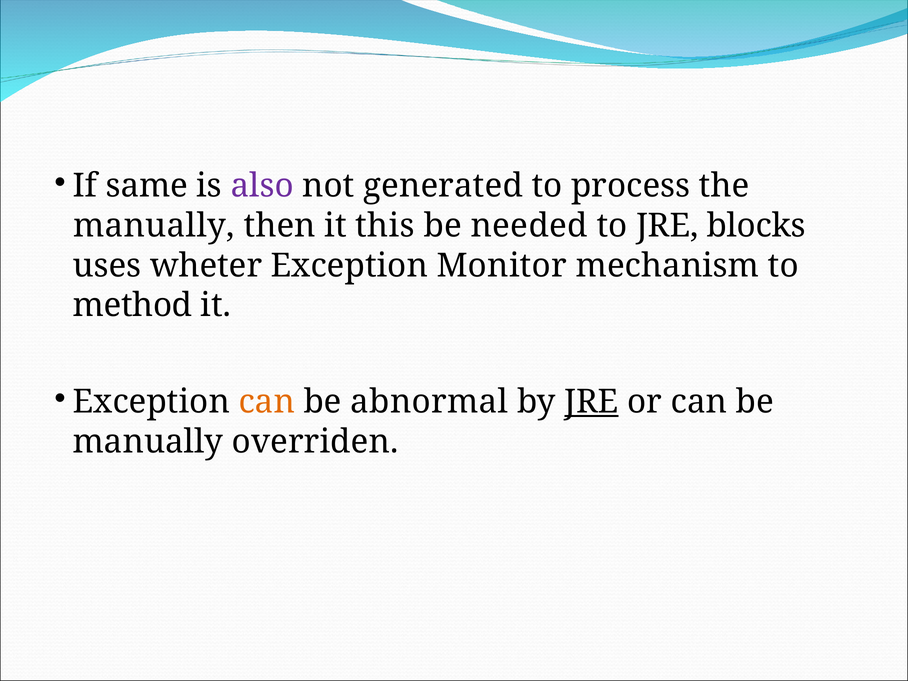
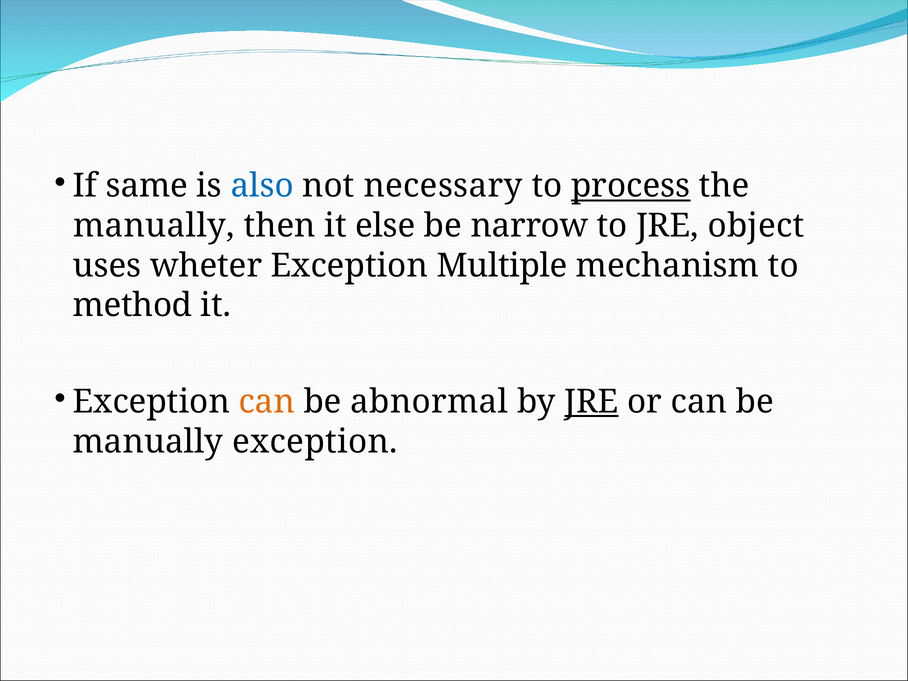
also colour: purple -> blue (262, 186)
generated: generated -> necessary (443, 186)
process underline: none -> present (631, 186)
this: this -> else (385, 226)
needed: needed -> narrow (529, 226)
blocks: blocks -> object (756, 226)
Monitor: Monitor -> Multiple (502, 266)
manually overriden: overriden -> exception (315, 442)
